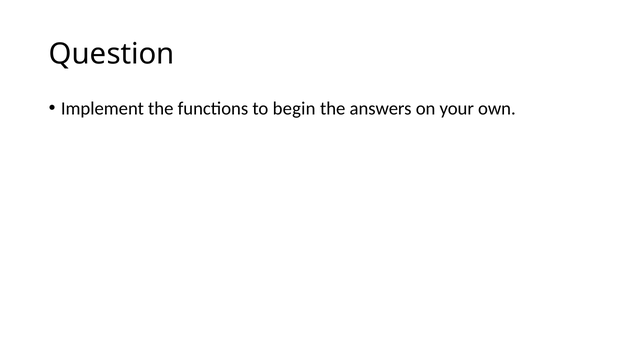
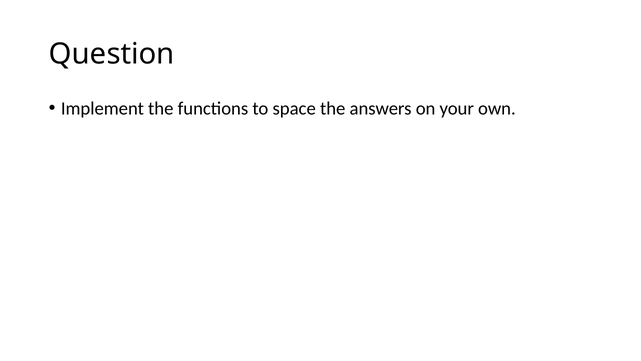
begin: begin -> space (294, 108)
